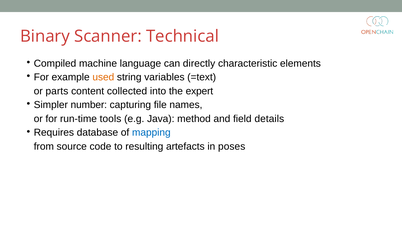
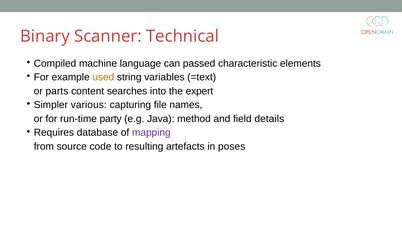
directly: directly -> passed (199, 63)
collected: collected -> searches (127, 91)
number: number -> various (89, 105)
tools: tools -> party (111, 119)
mapping colour: blue -> purple (151, 133)
